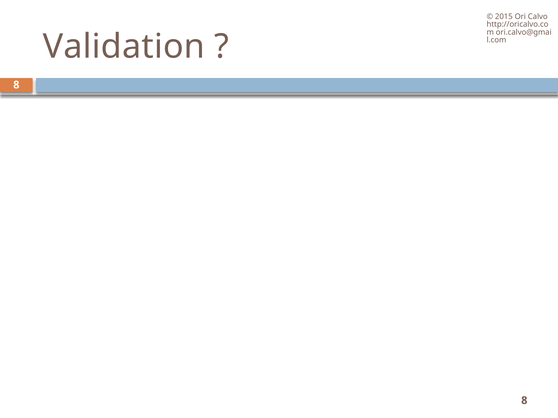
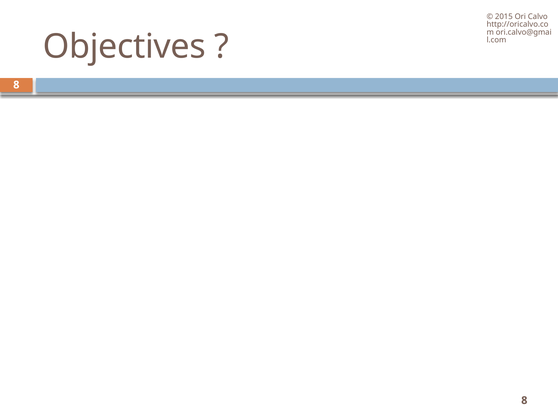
Validation: Validation -> Objectives (124, 47)
